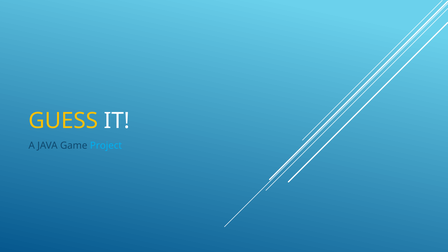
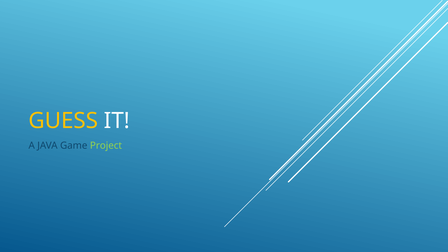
Project colour: light blue -> light green (106, 146)
